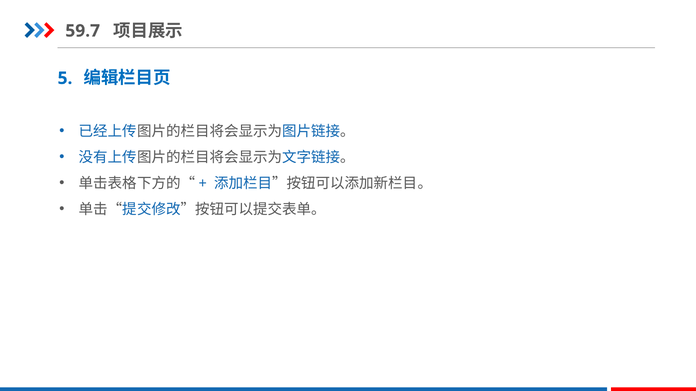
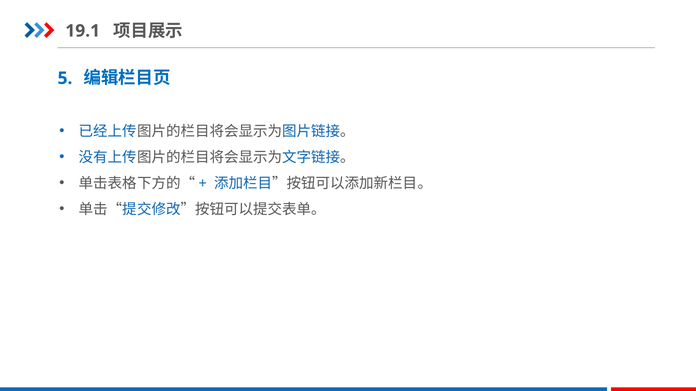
59.7: 59.7 -> 19.1 (83, 31)
